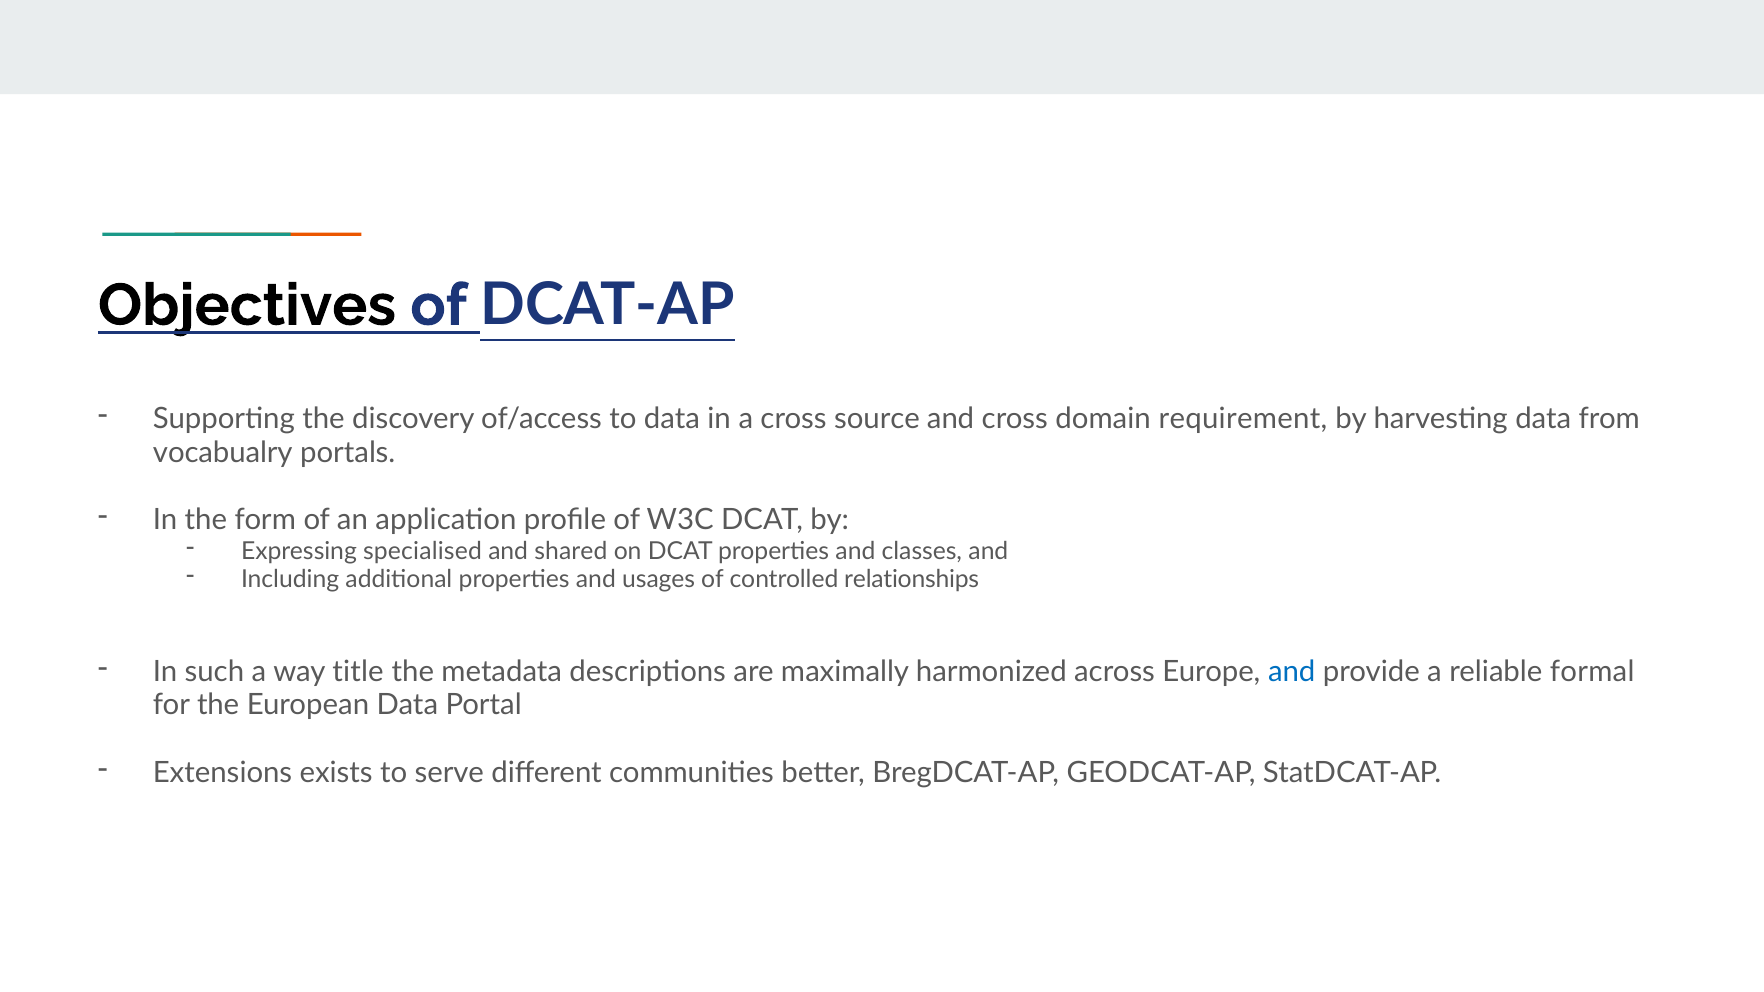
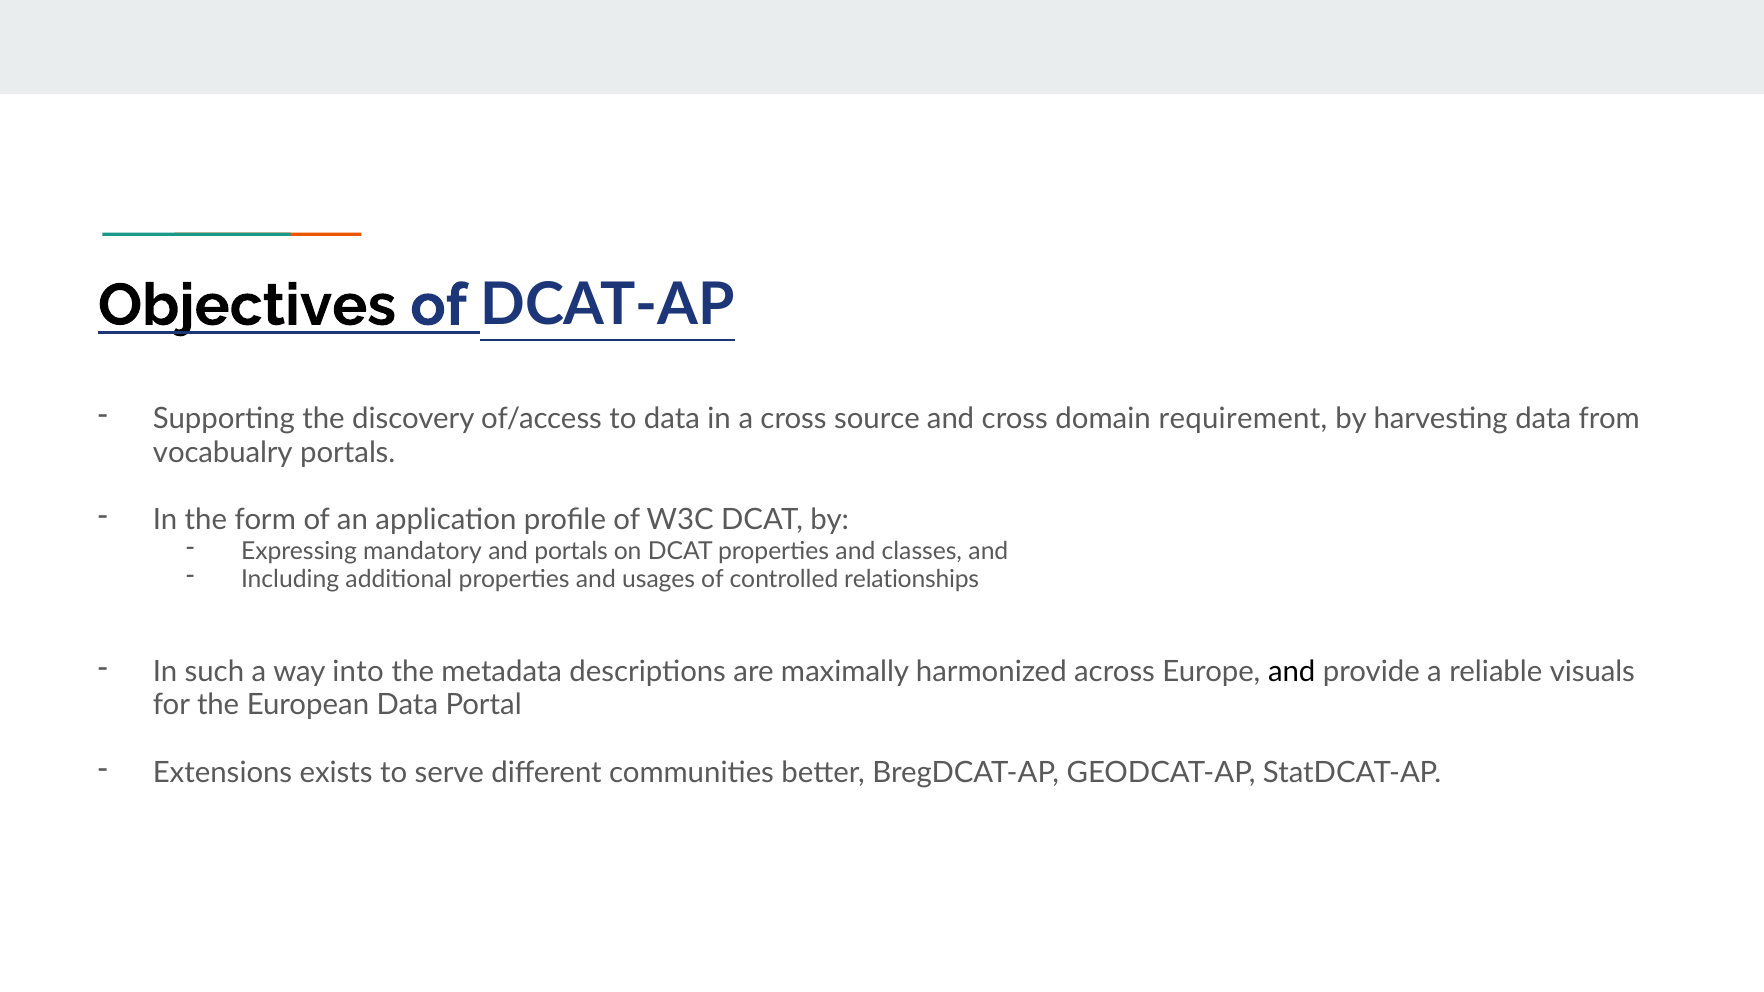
specialised: specialised -> mandatory (422, 551)
and shared: shared -> portals (571, 551)
title: title -> into (358, 672)
and colour: blue -> black (1292, 672)
formal: formal -> visuals (1592, 672)
